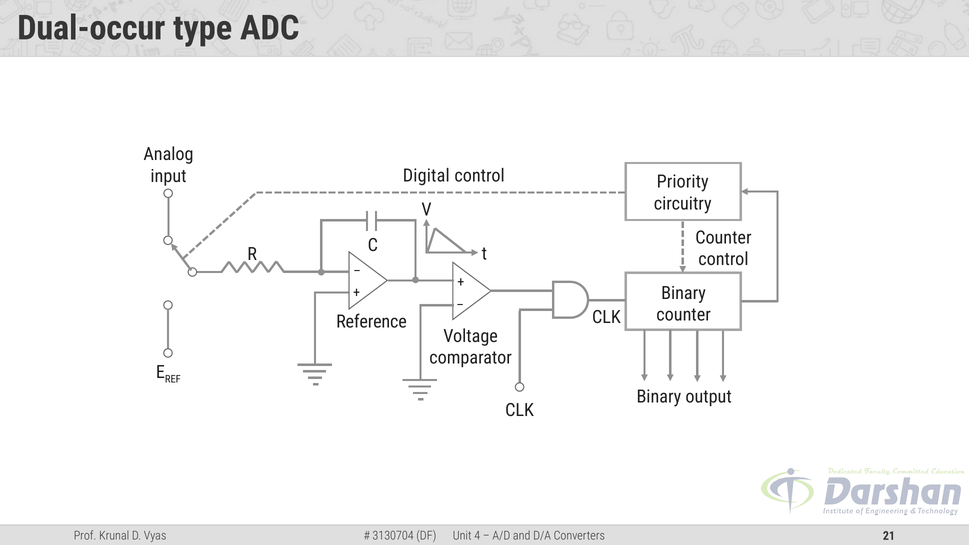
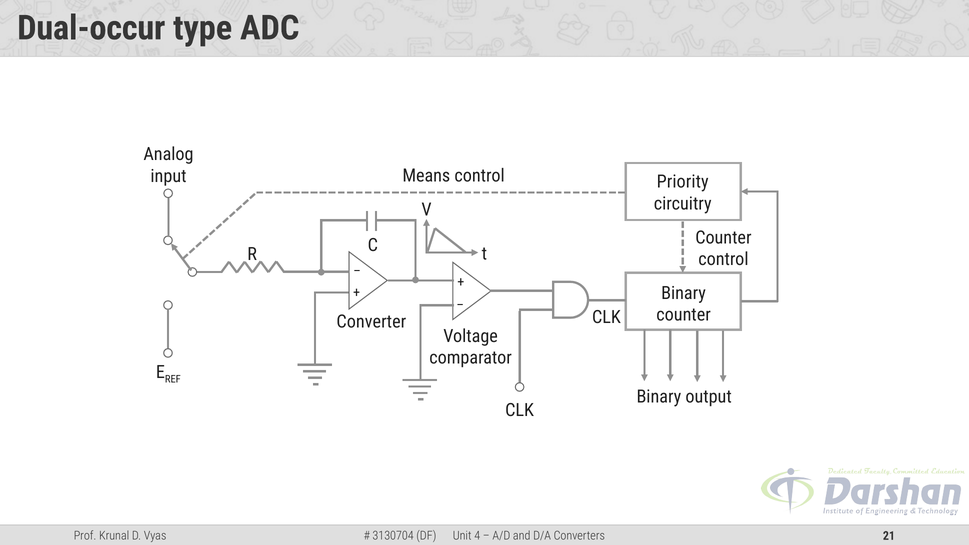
Digital: Digital -> Means (426, 176)
Reference: Reference -> Converter (371, 322)
